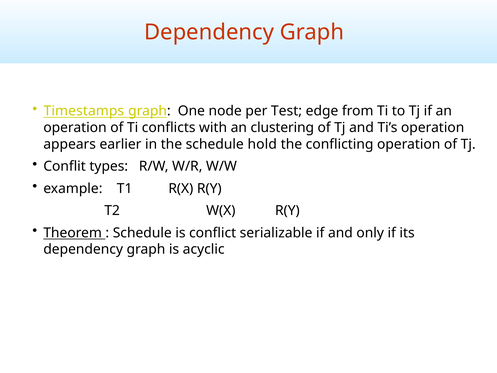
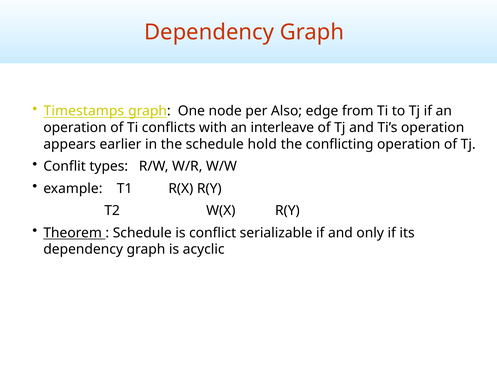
Test: Test -> Also (287, 111)
clustering: clustering -> interleave (282, 128)
